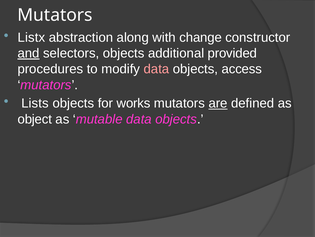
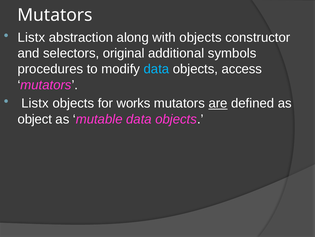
with change: change -> objects (201, 37)
and underline: present -> none (29, 53)
selectors objects: objects -> original (124, 53)
provided: provided -> symbols (232, 53)
data colour: pink -> light blue (156, 69)
Lists: Lists -> Listx (35, 103)
